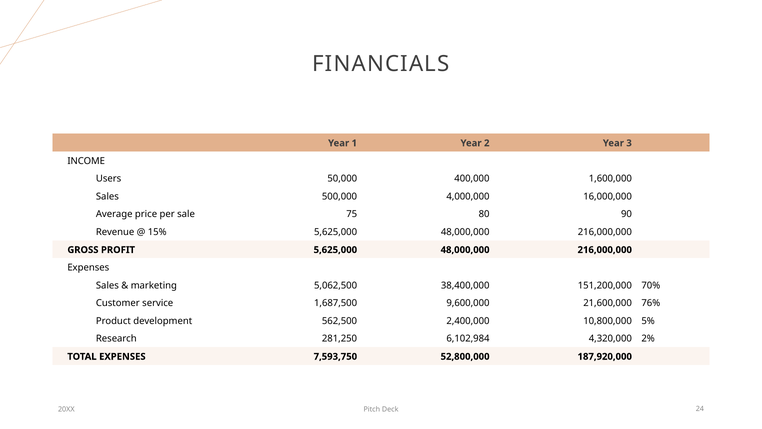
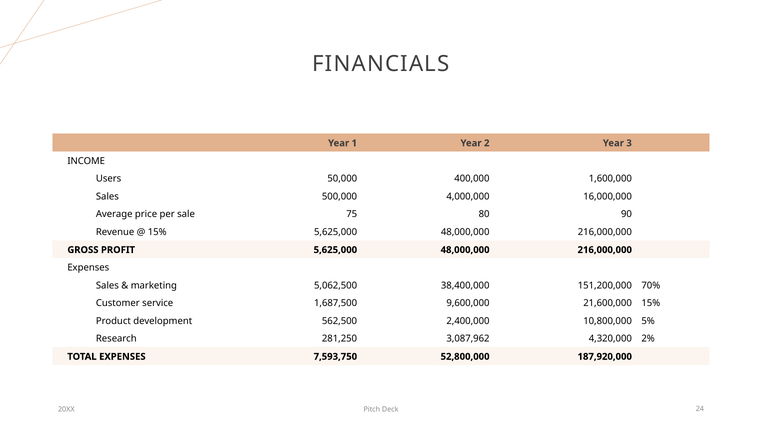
21,600,000 76%: 76% -> 15% (651, 303)
6,102,984: 6,102,984 -> 3,087,962 (468, 339)
